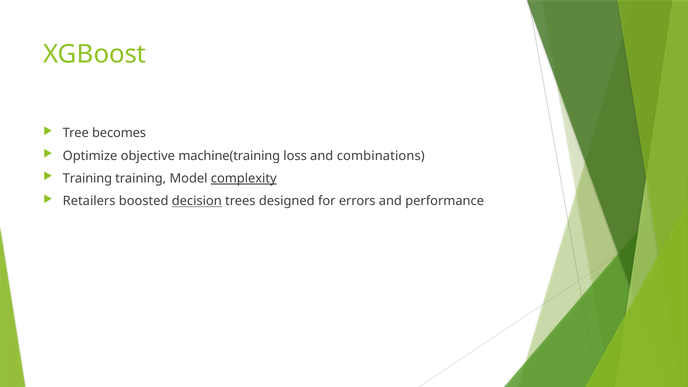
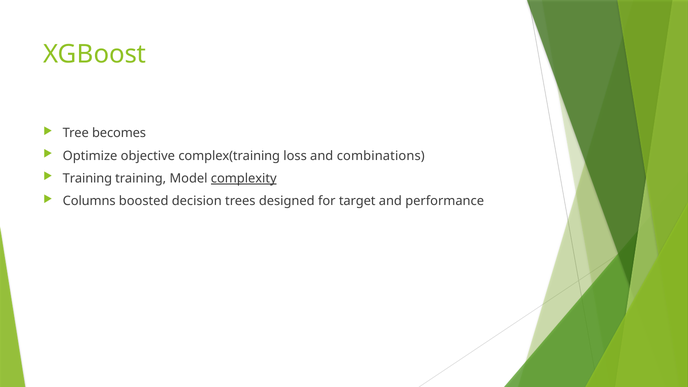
machine(training: machine(training -> complex(training (229, 156)
Retailers: Retailers -> Columns (89, 201)
decision underline: present -> none (197, 201)
errors: errors -> target (357, 201)
